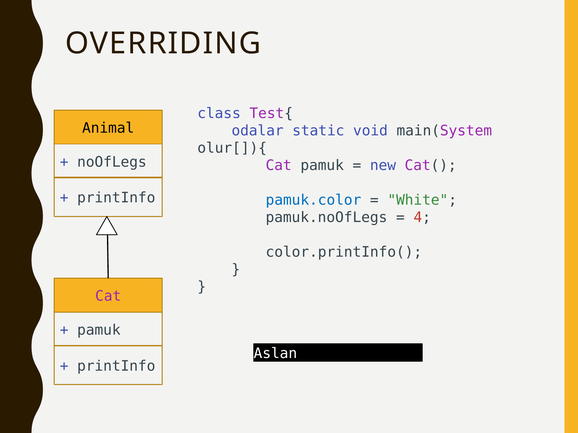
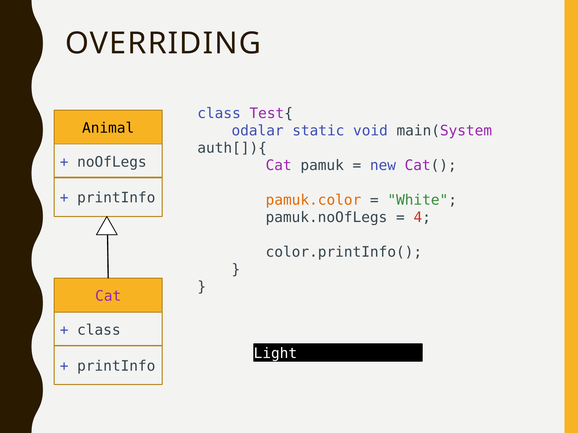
olur[]){: olur[]){ -> auth[]){ (232, 148)
pamuk.color colour: blue -> orange (313, 200)
pamuk: pamuk -> class (99, 330)
Aslan: Aslan -> Light (275, 354)
